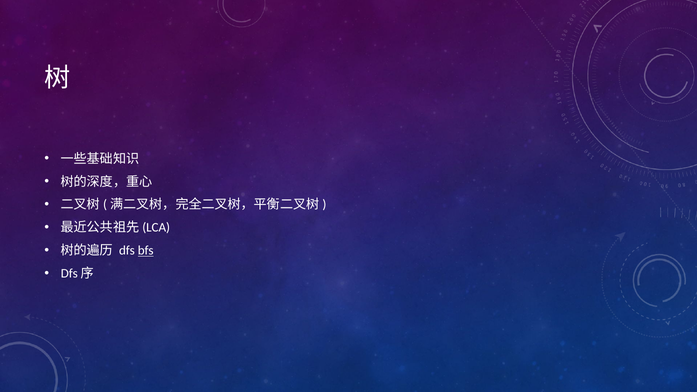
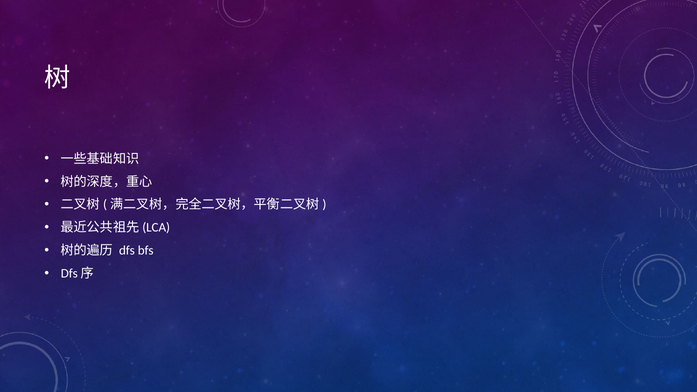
bfs underline: present -> none (146, 251)
